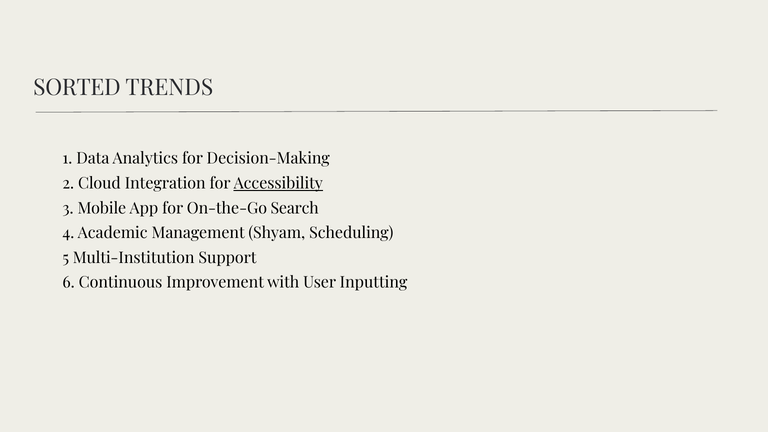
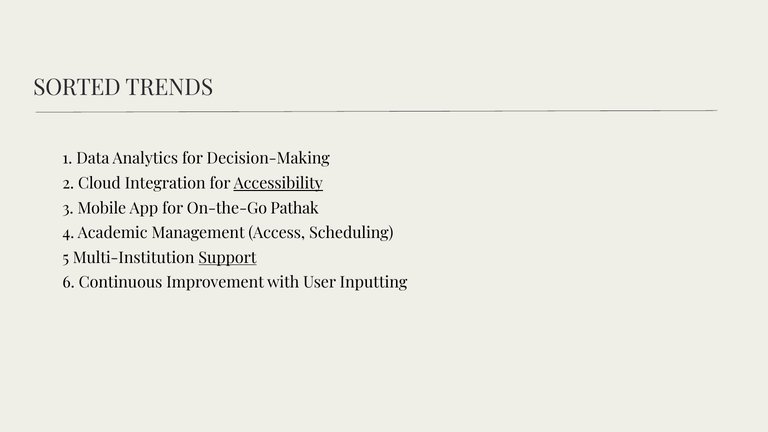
Search: Search -> Pathak (295, 208)
Shyam: Shyam -> Access (277, 233)
Support underline: none -> present (227, 258)
